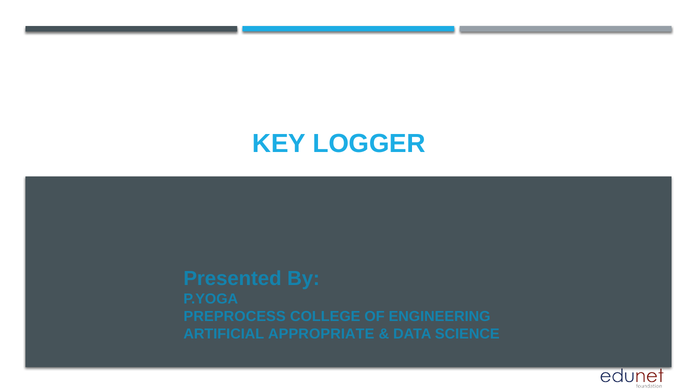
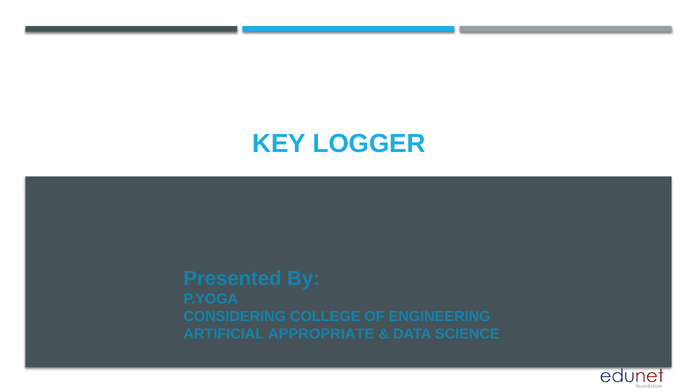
PREPROCESS: PREPROCESS -> CONSIDERING (235, 316)
